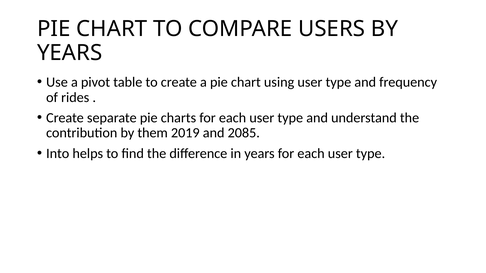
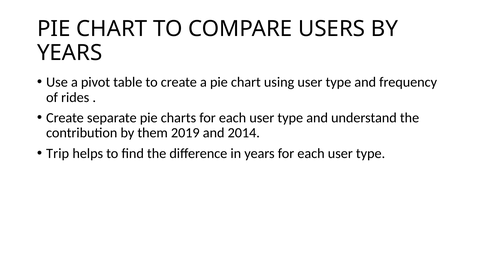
2085: 2085 -> 2014 (244, 133)
Into: Into -> Trip (58, 154)
